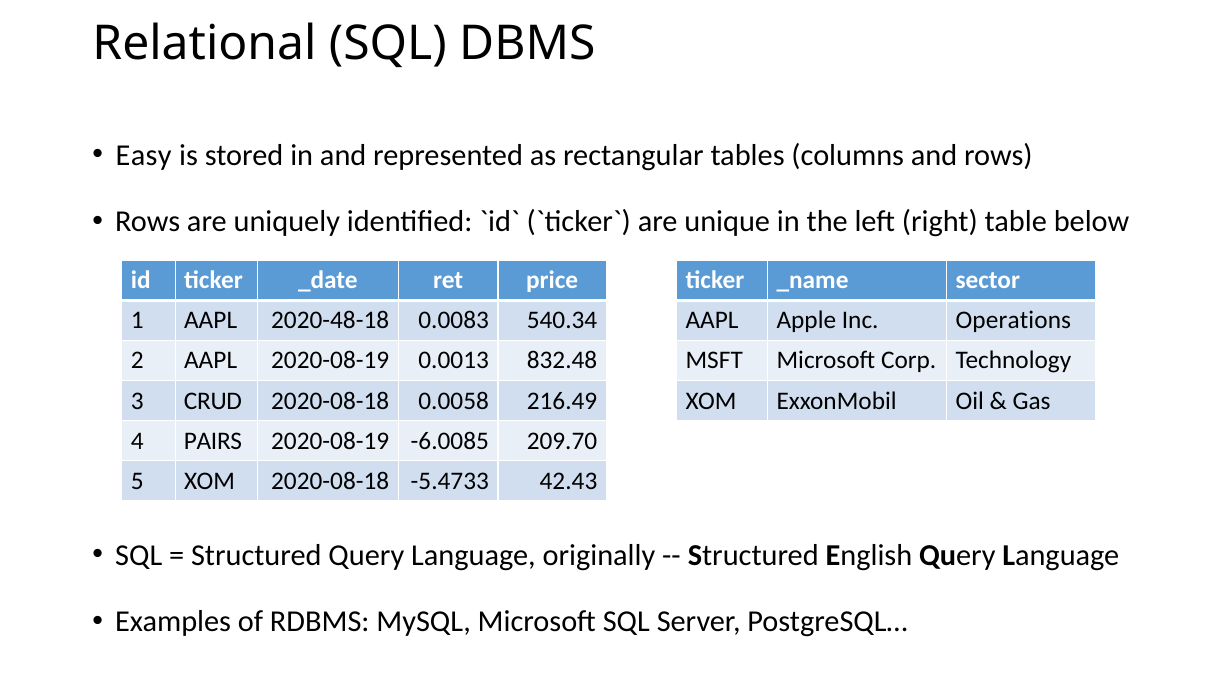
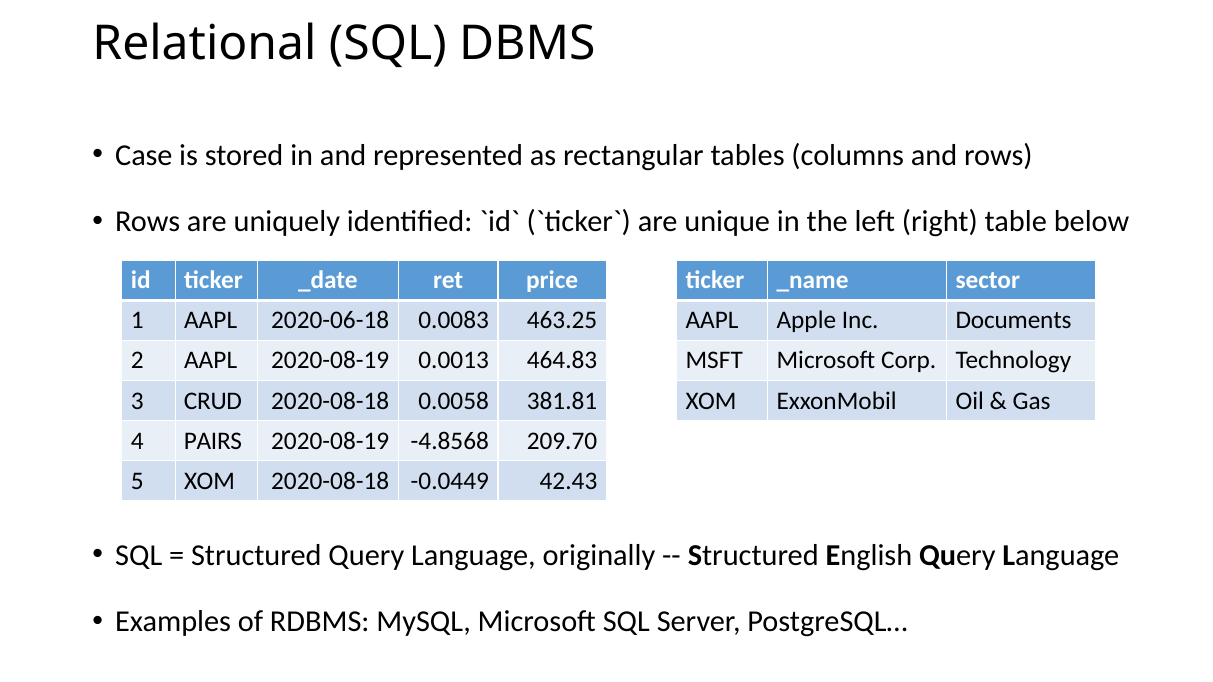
Easy: Easy -> Case (144, 155)
2020-48-18: 2020-48-18 -> 2020-06-18 (330, 321)
540.34: 540.34 -> 463.25 (562, 321)
Operations: Operations -> Documents (1014, 321)
832.48: 832.48 -> 464.83 (562, 361)
216.49: 216.49 -> 381.81 (562, 401)
-6.0085: -6.0085 -> -4.8568 (450, 441)
-5.4733: -5.4733 -> -0.0449 (450, 481)
